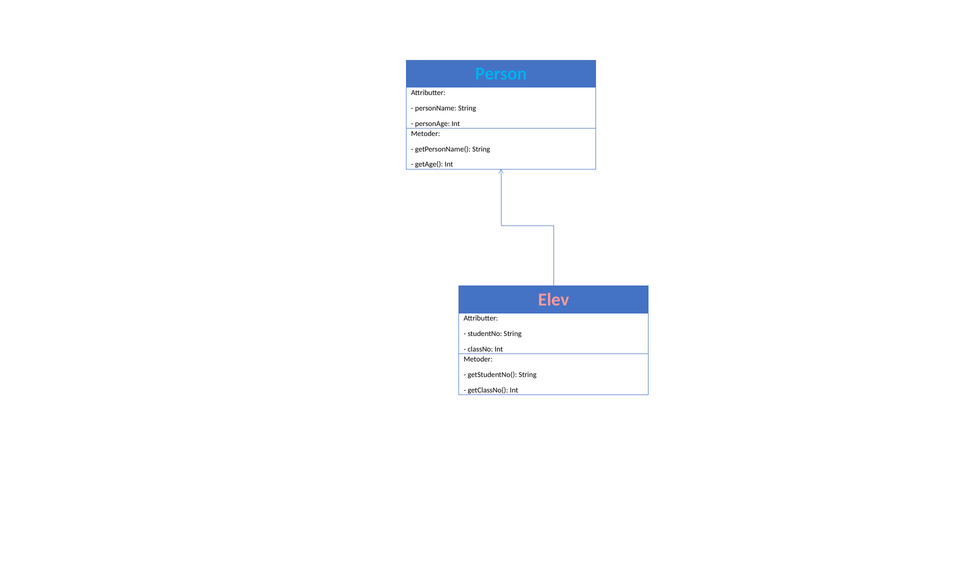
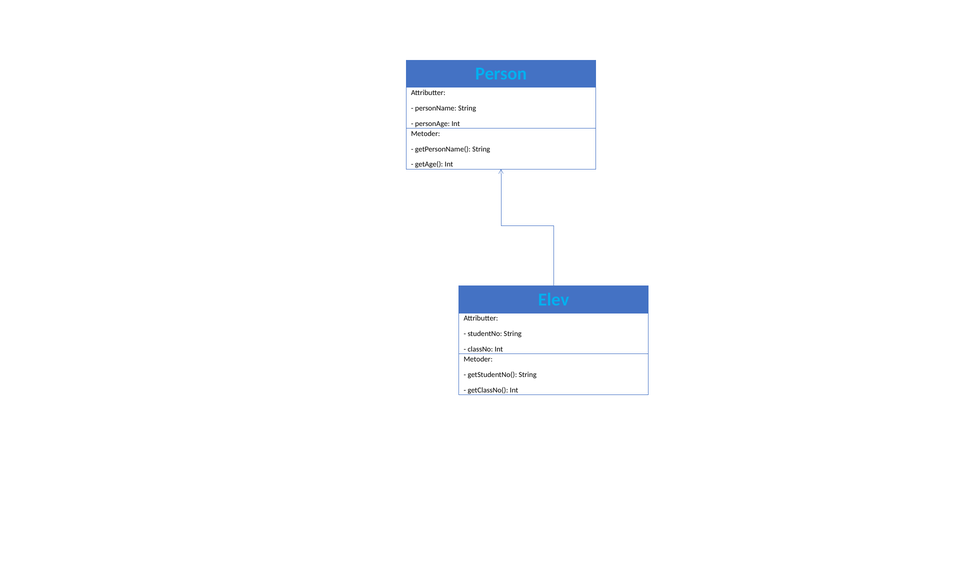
Elev colour: pink -> light blue (554, 299)
